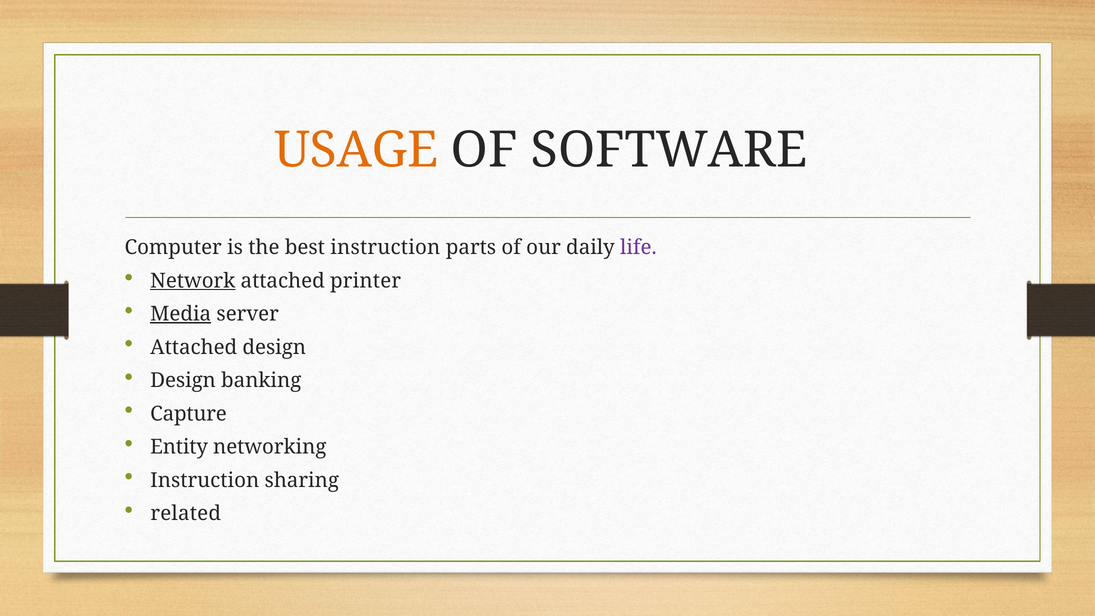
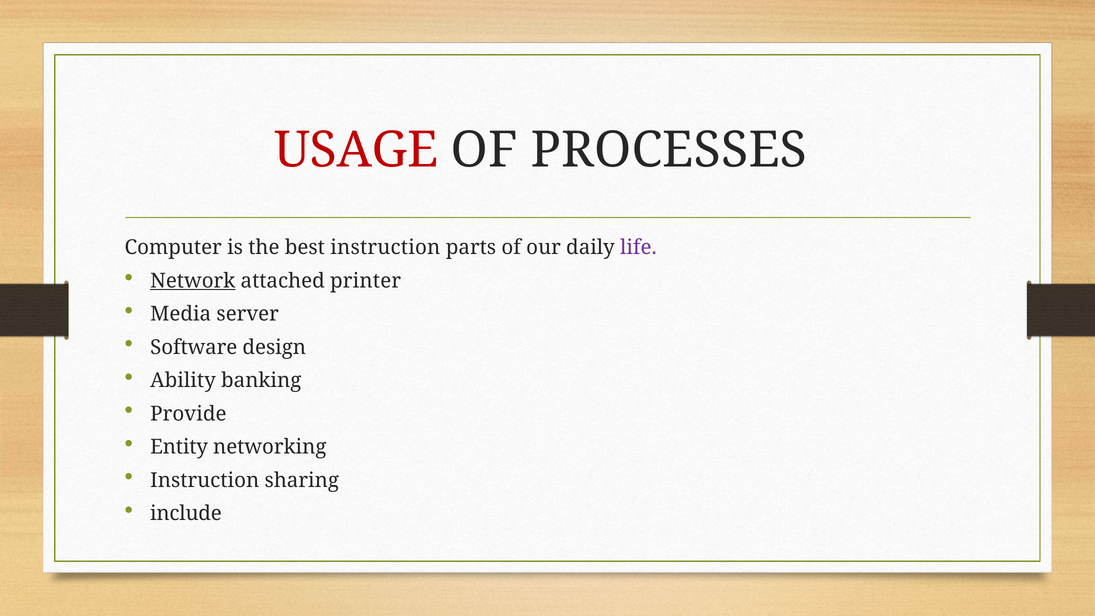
USAGE colour: orange -> red (356, 150)
SOFTWARE: SOFTWARE -> PROCESSES (669, 150)
Media underline: present -> none (181, 314)
Attached: Attached -> Software (194, 347)
Design: Design -> Ability (183, 380)
Capture: Capture -> Provide (188, 414)
related: related -> include (186, 513)
